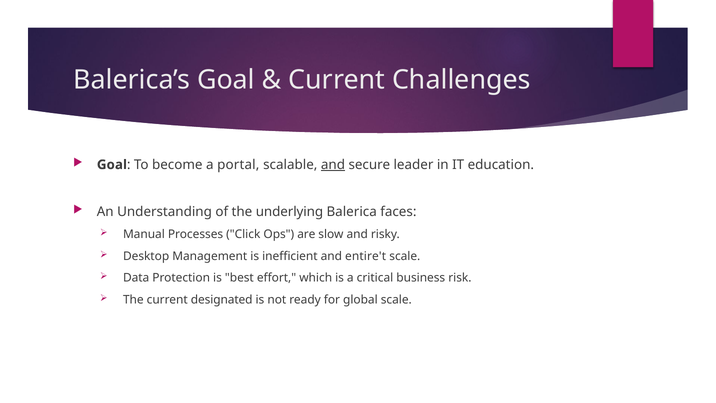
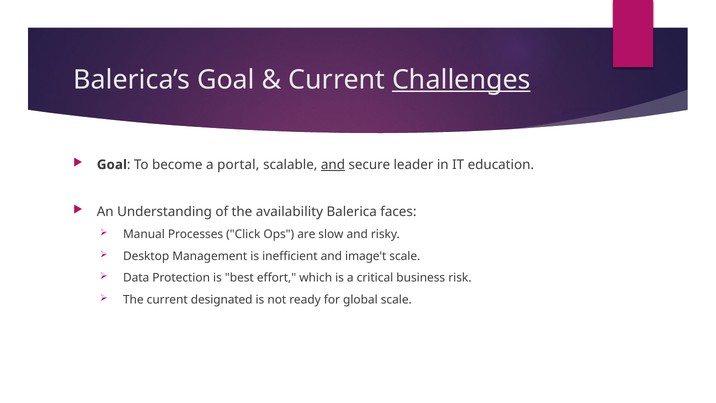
Challenges underline: none -> present (461, 80)
underlying: underlying -> availability (289, 212)
entire't: entire't -> image't (366, 256)
